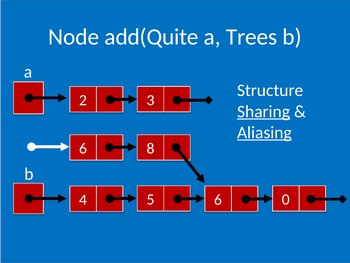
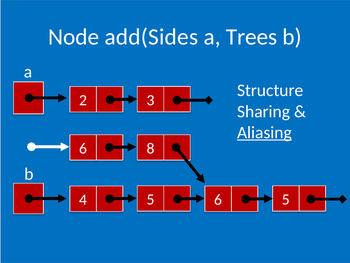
add(Quite: add(Quite -> add(Sides (151, 37)
Sharing underline: present -> none (264, 111)
6 0: 0 -> 5 (286, 199)
